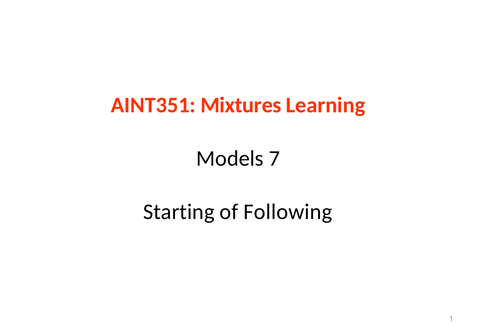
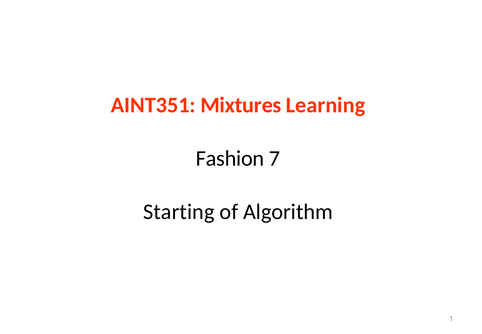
Models: Models -> Fashion (230, 158)
Following: Following -> Algorithm (288, 212)
